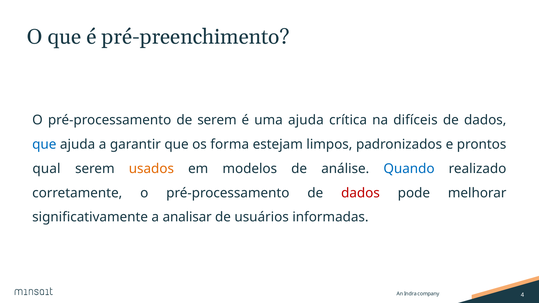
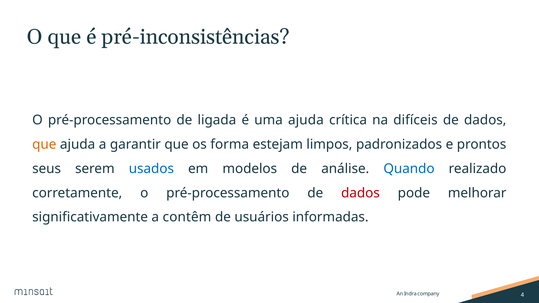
pré-preenchimento: pré-preenchimento -> pré-inconsistências (196, 37)
de serem: serem -> ligada (217, 120)
que colour: blue -> orange (44, 145)
qual: qual -> seus (47, 169)
usados colour: orange -> blue (151, 169)
analisar: analisar -> contêm (187, 217)
